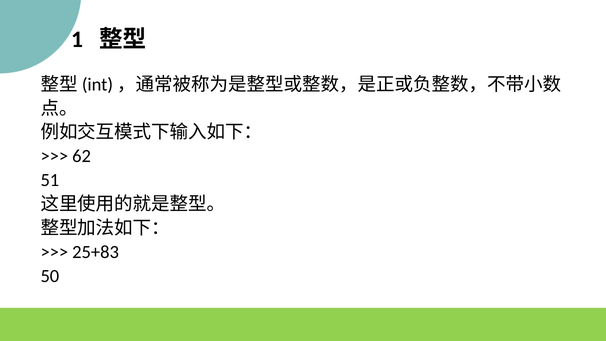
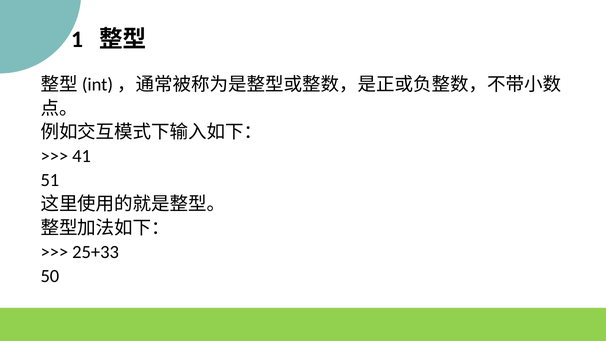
62: 62 -> 41 (82, 156)
25+83: 25+83 -> 25+33 (96, 252)
